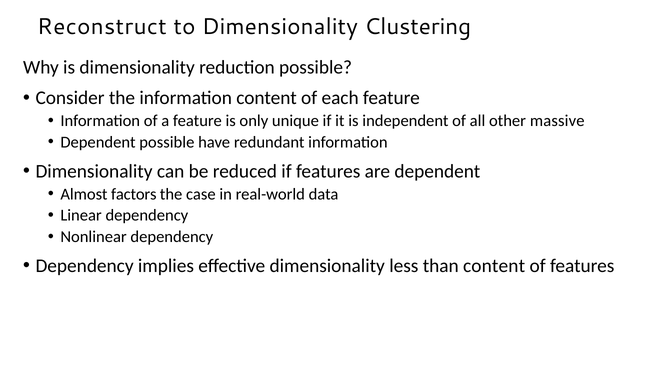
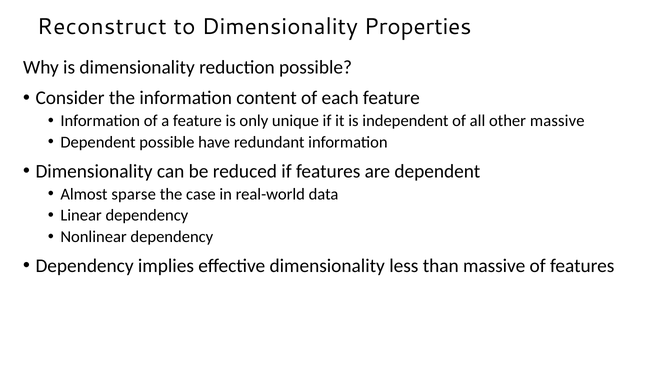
Clustering: Clustering -> Properties (418, 27)
factors: factors -> sparse (134, 194)
than content: content -> massive (494, 266)
